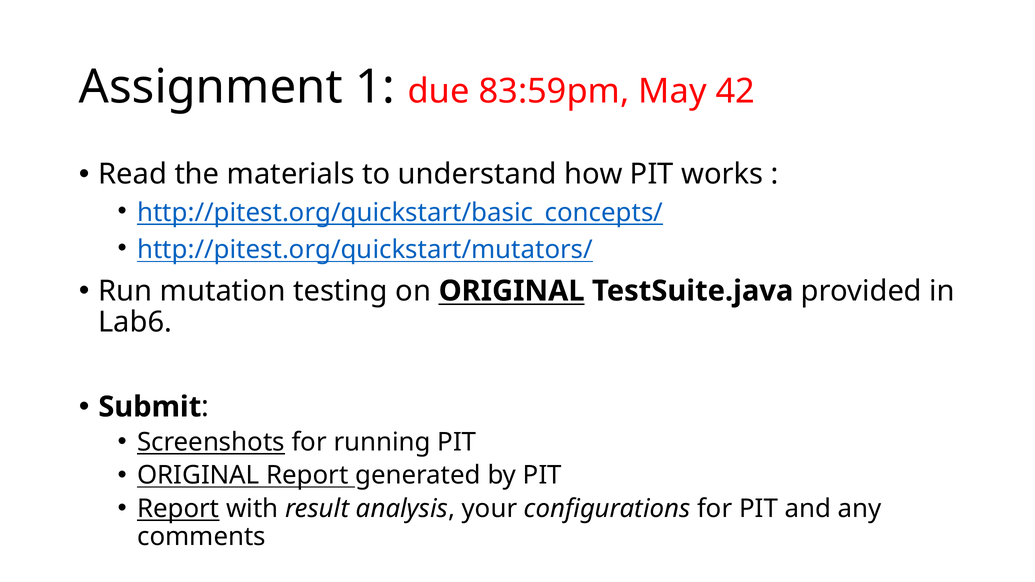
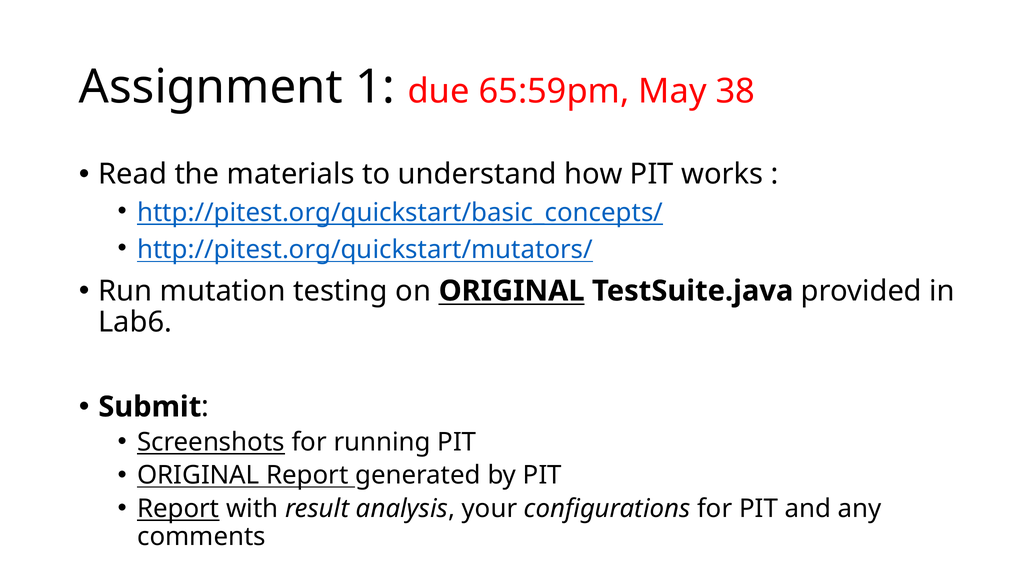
83:59pm: 83:59pm -> 65:59pm (554, 91)
42: 42 -> 38 (735, 91)
